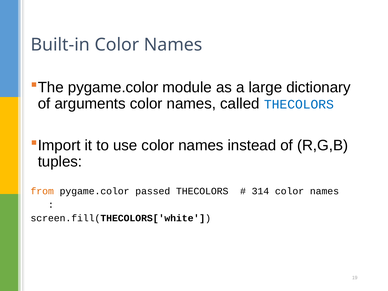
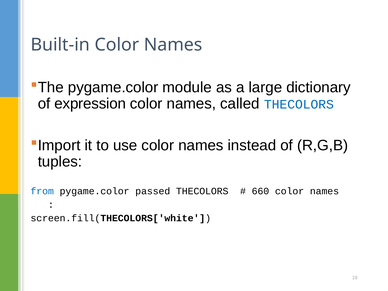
arguments: arguments -> expression (90, 104)
from colour: orange -> blue (42, 191)
314: 314 -> 660 (260, 191)
